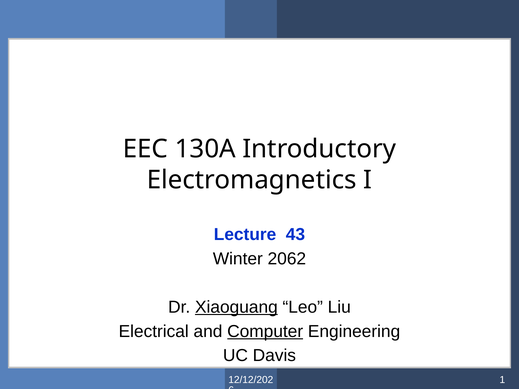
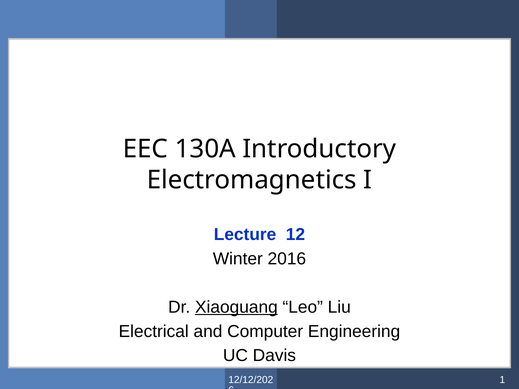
43: 43 -> 12 (295, 235)
2062: 2062 -> 2016 (287, 259)
Computer underline: present -> none (265, 332)
